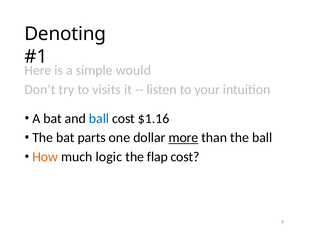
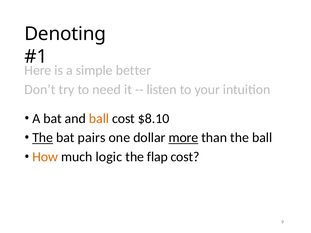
would: would -> better (133, 70)
visits: visits -> need (107, 90)
ball colour: blue -> orange (99, 119)
$1.16: $1.16 -> $8.10 (154, 119)
The underline: none -> present (43, 138)
parts: parts -> pairs (92, 138)
